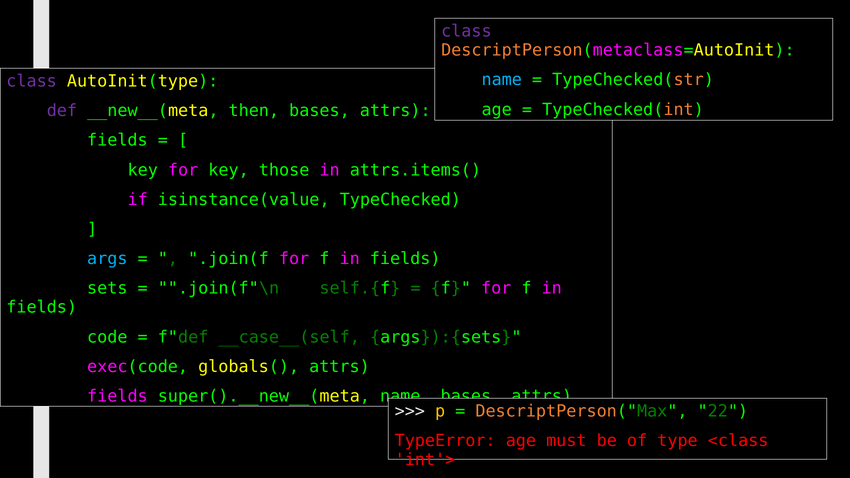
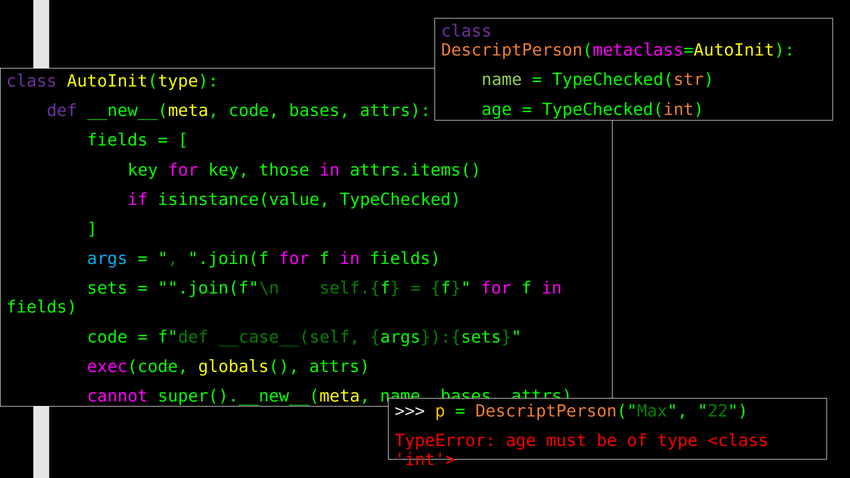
name colour: light blue -> light green (502, 80)
__new__(meta then: then -> code (254, 111)
fields: fields -> cannot (117, 396)
